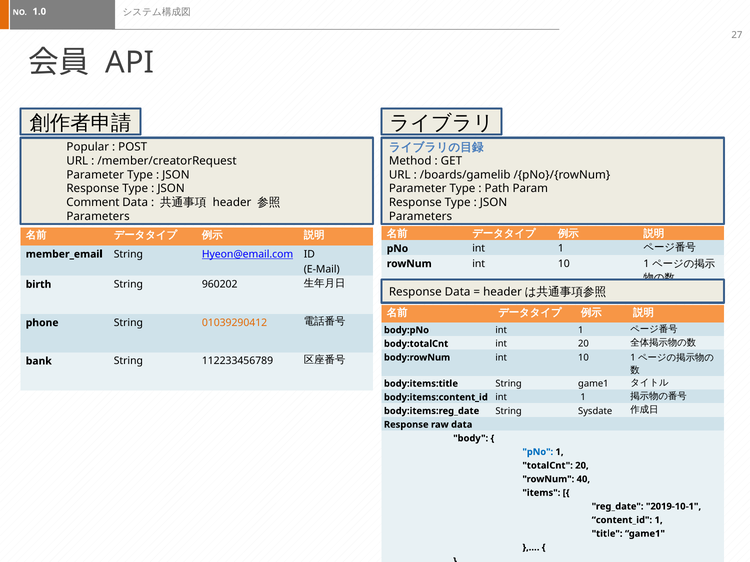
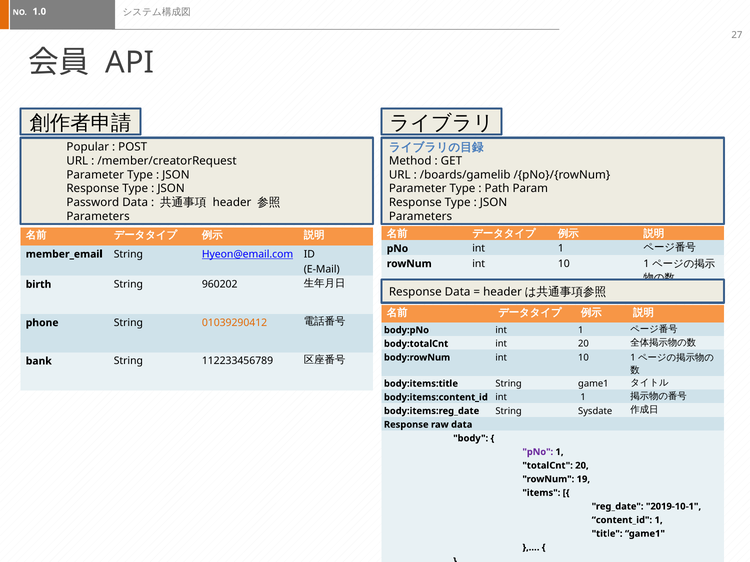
Comment: Comment -> Password (93, 203)
pNo colour: blue -> purple (538, 452)
40: 40 -> 19 (583, 480)
